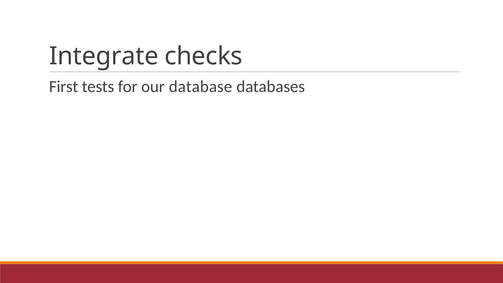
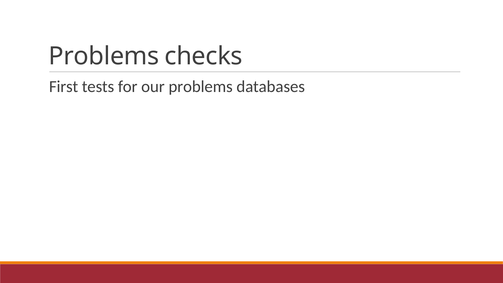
Integrate: Integrate -> Problems (104, 56)
our database: database -> problems (201, 87)
